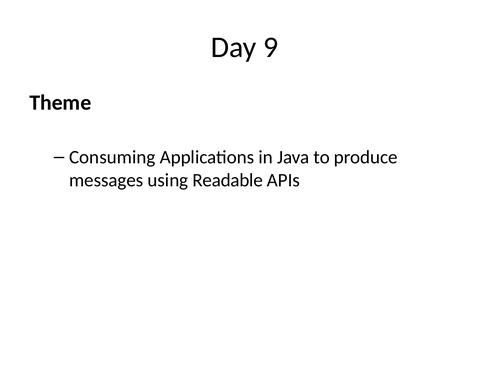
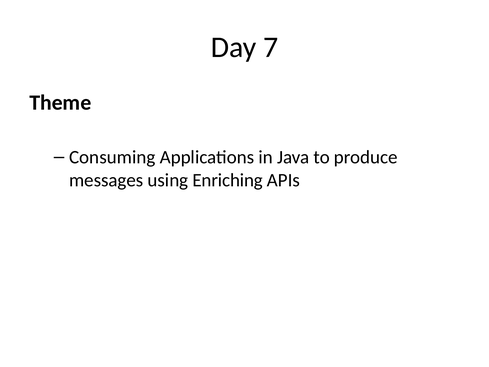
9: 9 -> 7 (271, 47)
Readable: Readable -> Enriching (228, 180)
